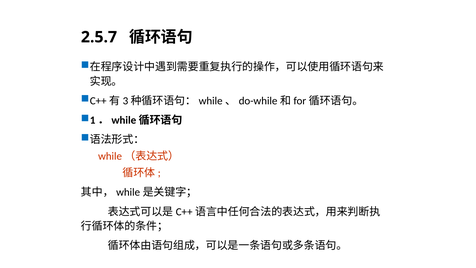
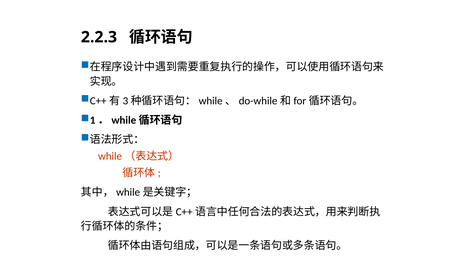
2.5.7: 2.5.7 -> 2.2.3 (99, 37)
